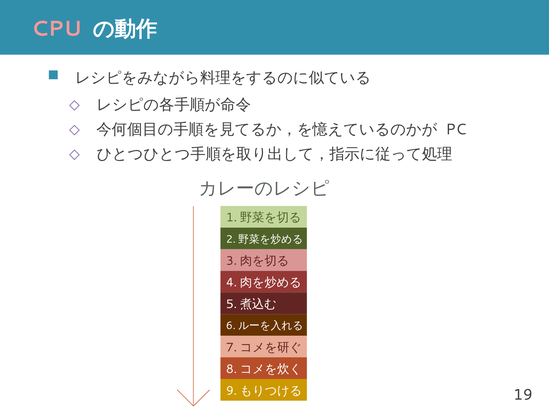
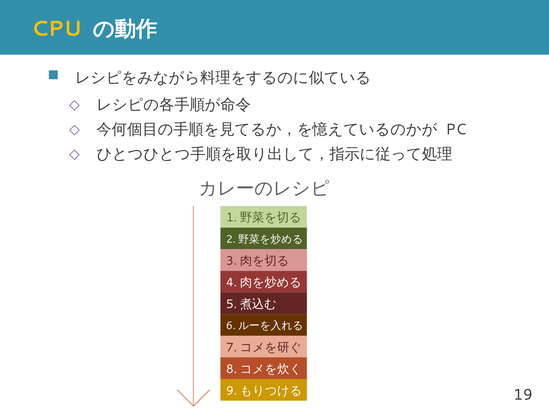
CPU colour: pink -> yellow (57, 29)
